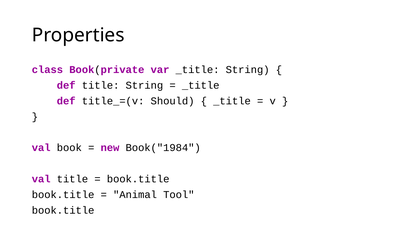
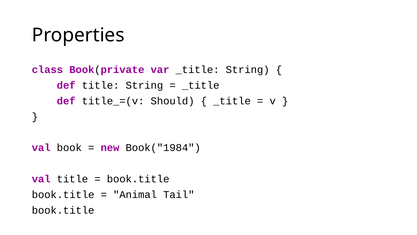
Tool: Tool -> Tail (179, 194)
